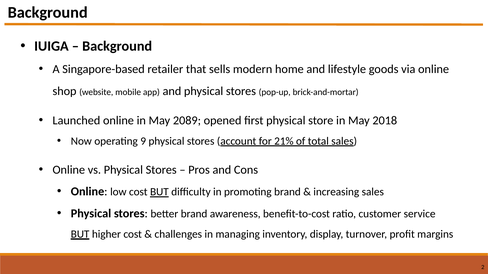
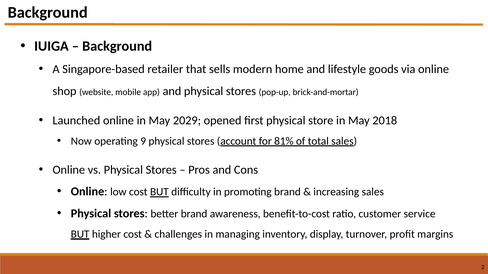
2089: 2089 -> 2029 (187, 121)
21%: 21% -> 81% (284, 141)
